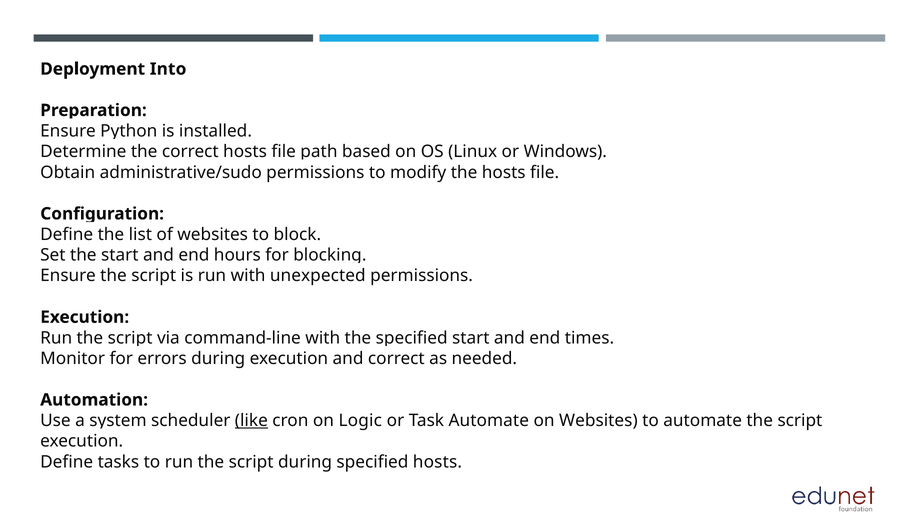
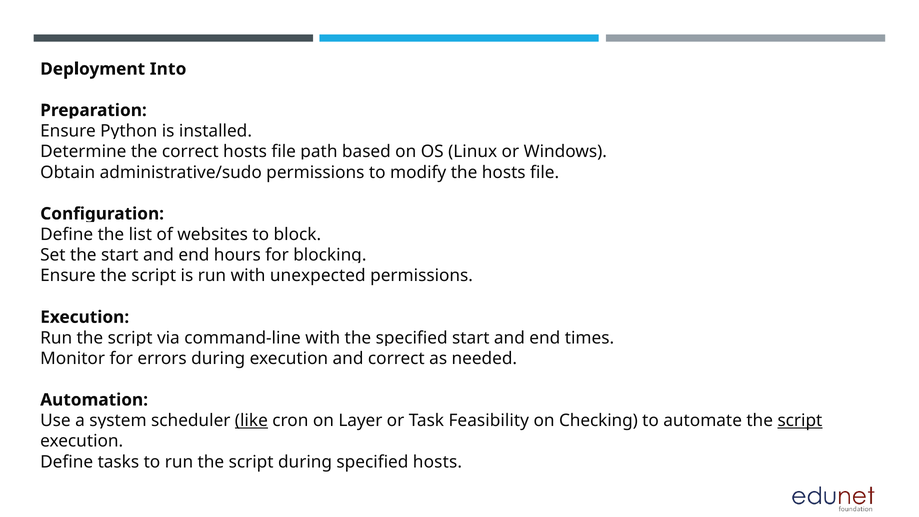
Logic: Logic -> Layer (360, 421)
Task Automate: Automate -> Feasibility (489, 421)
on Websites: Websites -> Checking (598, 421)
script underline: none -> present (800, 421)
